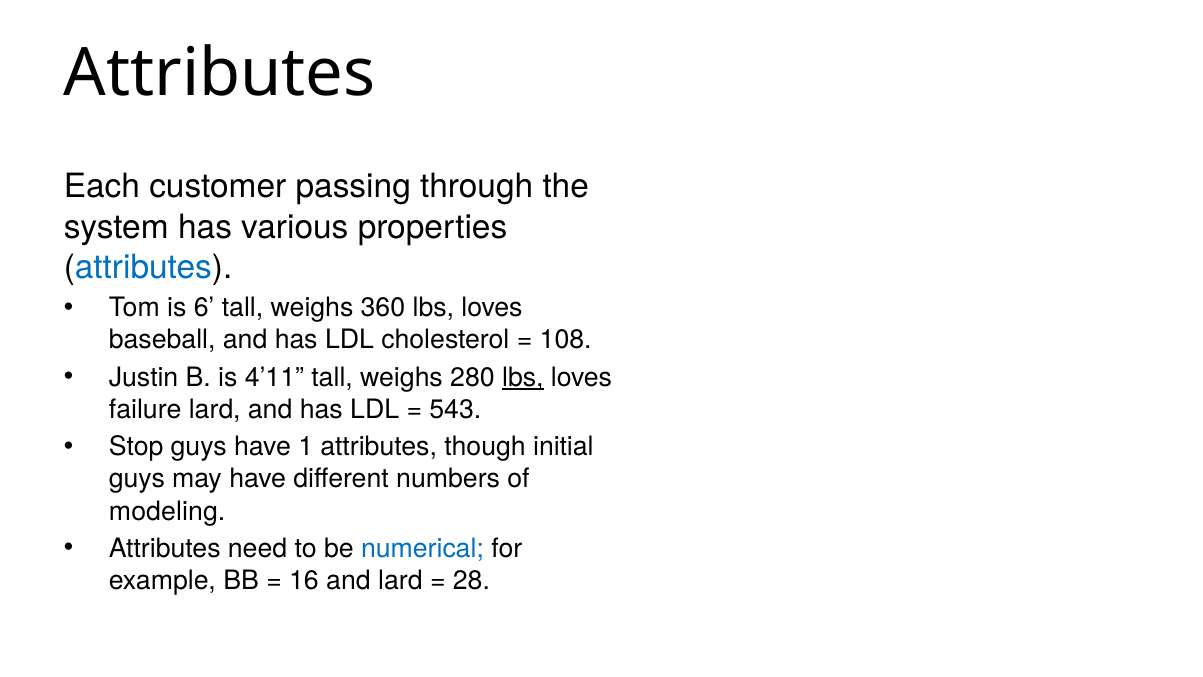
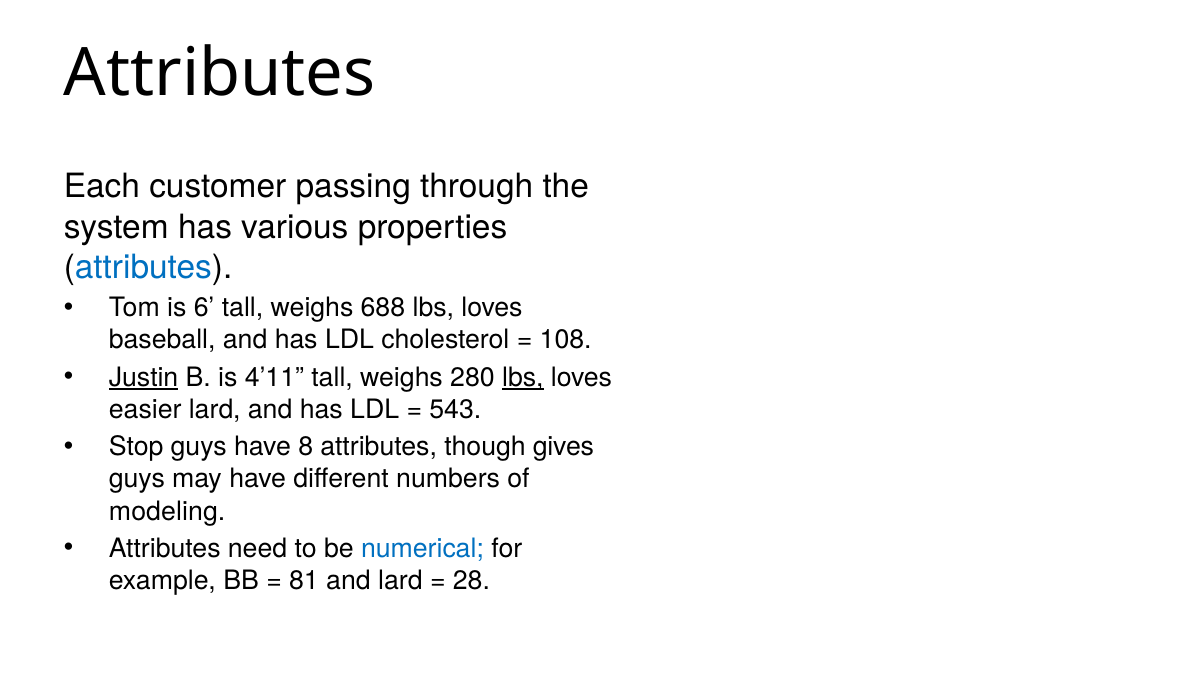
360: 360 -> 688 (383, 308)
Justin underline: none -> present (144, 377)
failure: failure -> easier (145, 409)
1: 1 -> 8 (306, 447)
initial: initial -> gives (563, 447)
16: 16 -> 81 (304, 581)
